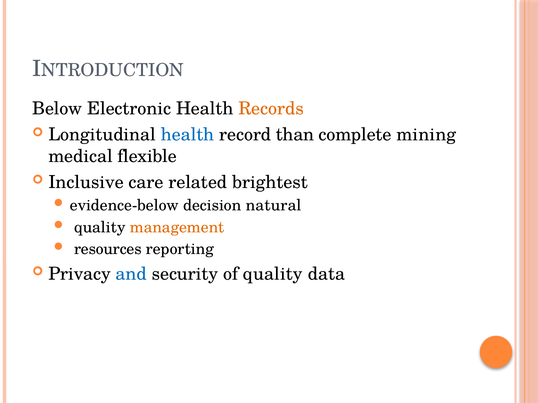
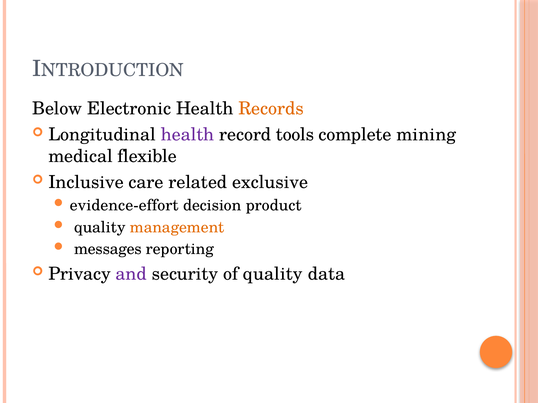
health colour: blue -> purple (188, 135)
than: than -> tools (295, 135)
brightest: brightest -> exclusive (270, 182)
evidence-below: evidence-below -> evidence-effort (124, 206)
natural: natural -> product (274, 206)
resources: resources -> messages (108, 249)
and colour: blue -> purple (131, 274)
